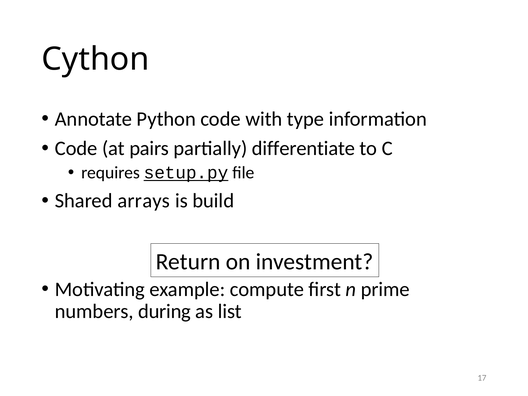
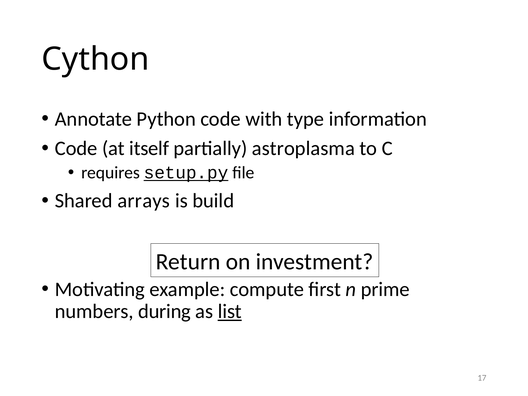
pairs: pairs -> itself (149, 149)
differentiate: differentiate -> astroplasma (303, 149)
list underline: none -> present (230, 311)
